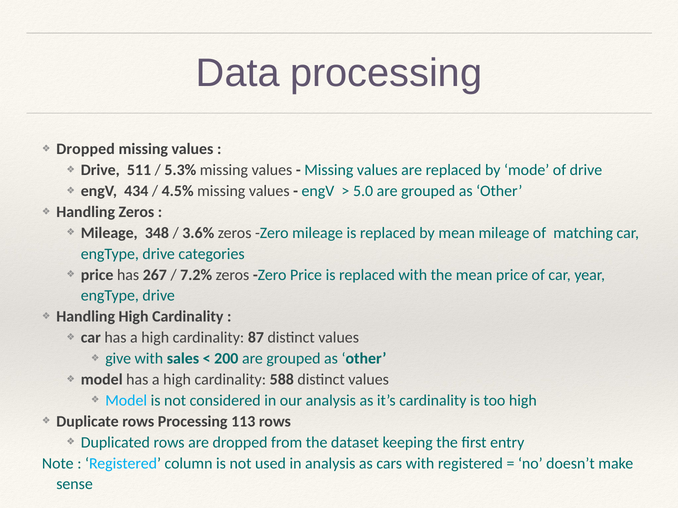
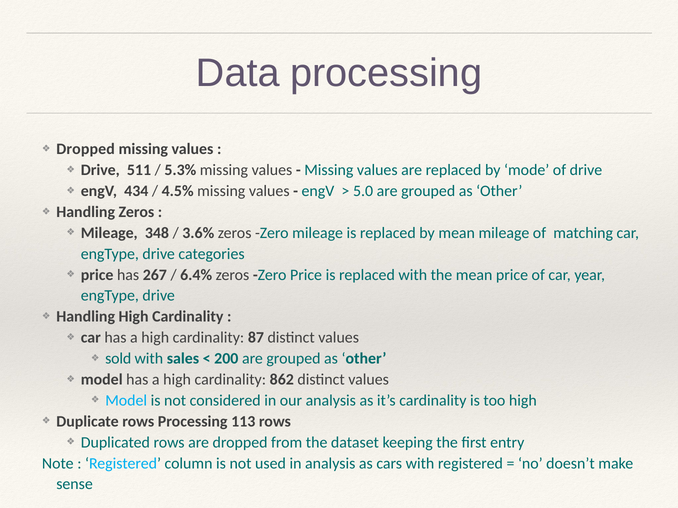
7.2%: 7.2% -> 6.4% (196, 275)
give: give -> sold (118, 359)
588: 588 -> 862 (282, 380)
